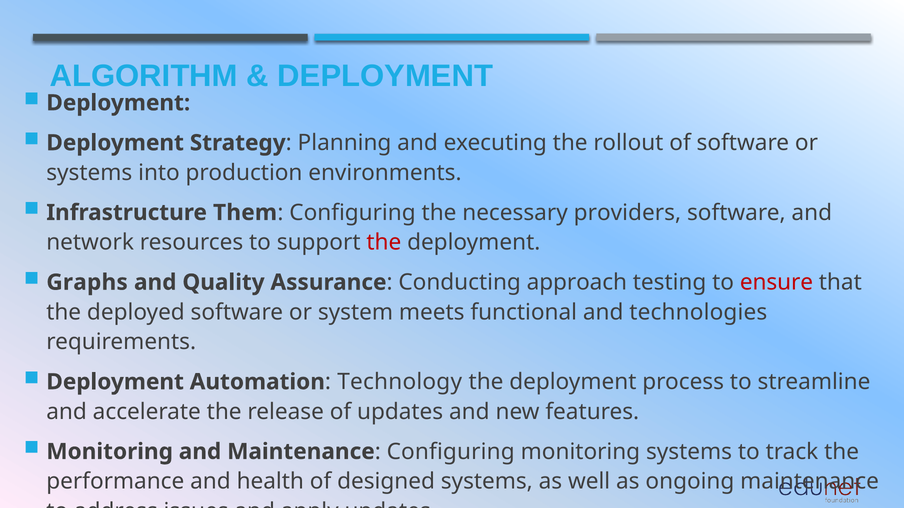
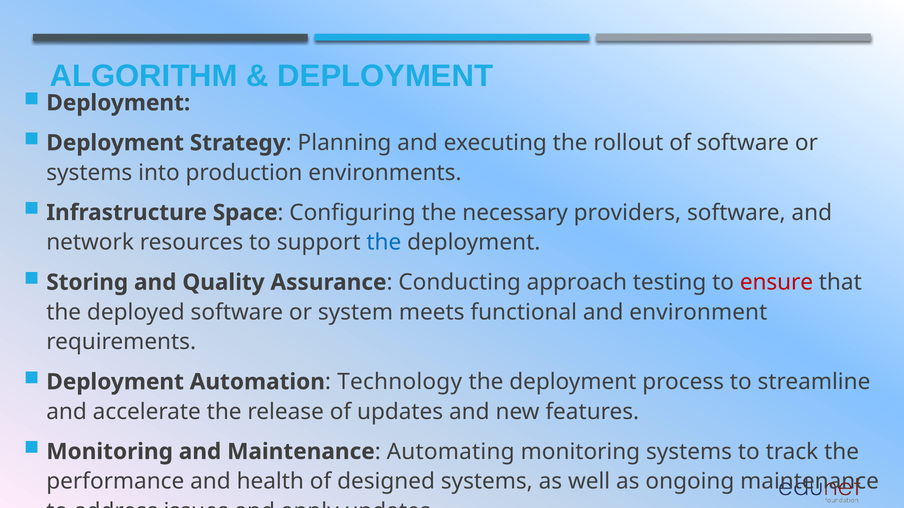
Them: Them -> Space (245, 213)
the colour: red -> blue (384, 243)
Graphs: Graphs -> Storing (87, 283)
technologies: technologies -> environment (698, 312)
Configuring: Configuring -> Automating (451, 452)
